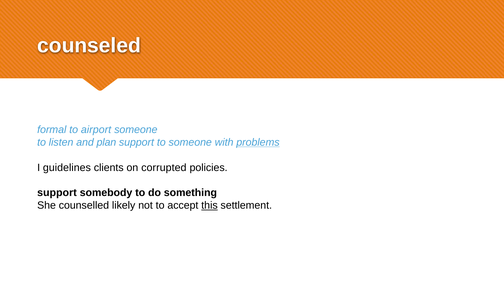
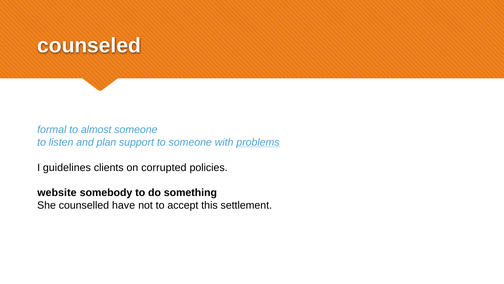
airport: airport -> almost (96, 129)
support: support -> website (57, 192)
likely: likely -> have (124, 205)
this underline: present -> none (209, 205)
